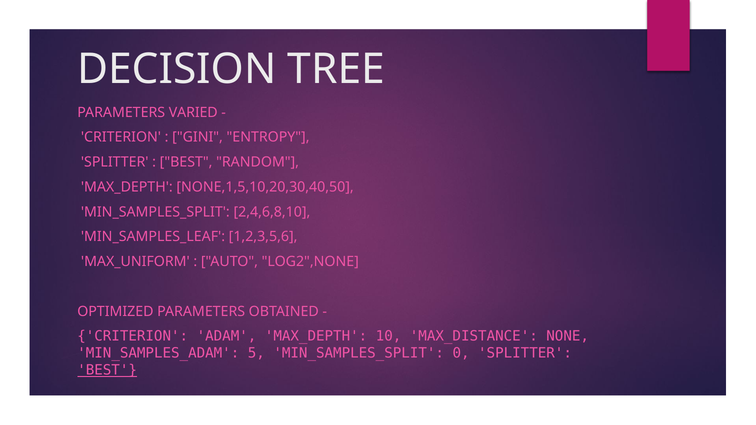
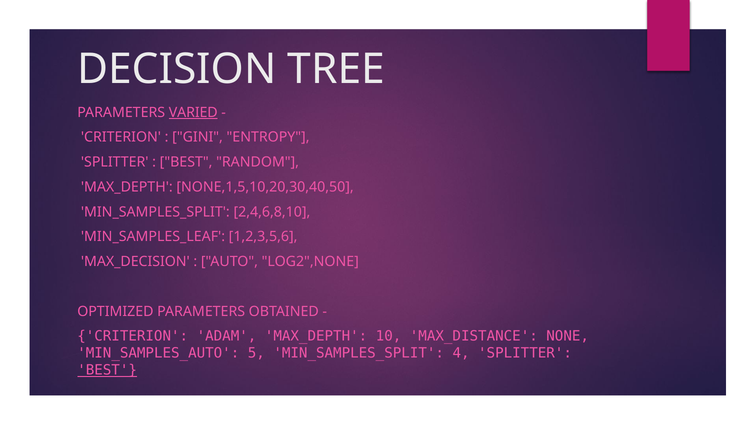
VARIED underline: none -> present (193, 112)
MAX_UNIFORM: MAX_UNIFORM -> MAX_DECISION (135, 262)
MIN_SAMPLES_ADAM: MIN_SAMPLES_ADAM -> MIN_SAMPLES_AUTO (158, 353)
0: 0 -> 4 (461, 353)
